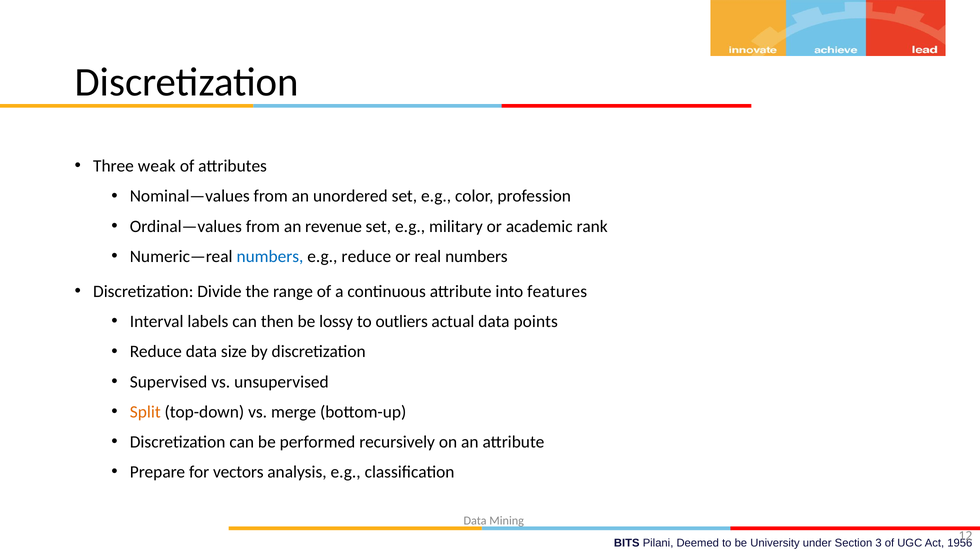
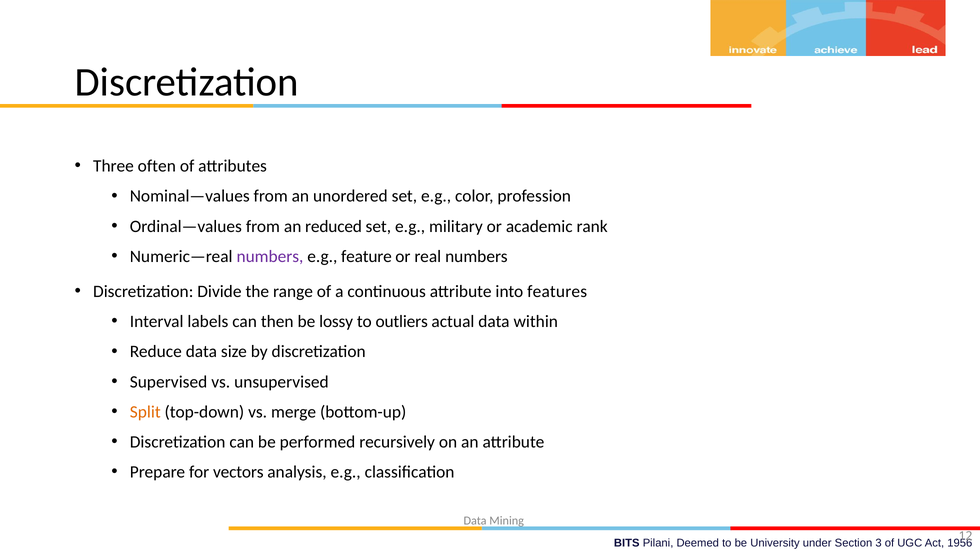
weak: weak -> often (157, 166)
revenue: revenue -> reduced (334, 226)
numbers colour: blue -> purple (270, 256)
e.g reduce: reduce -> feature (366, 256)
points: points -> within (536, 322)
